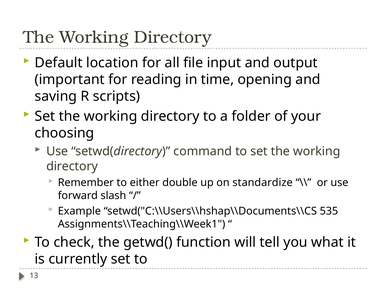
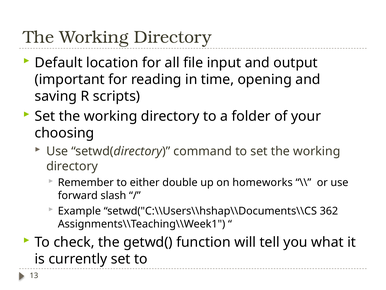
standardize: standardize -> homeworks (263, 182)
535: 535 -> 362 (329, 211)
